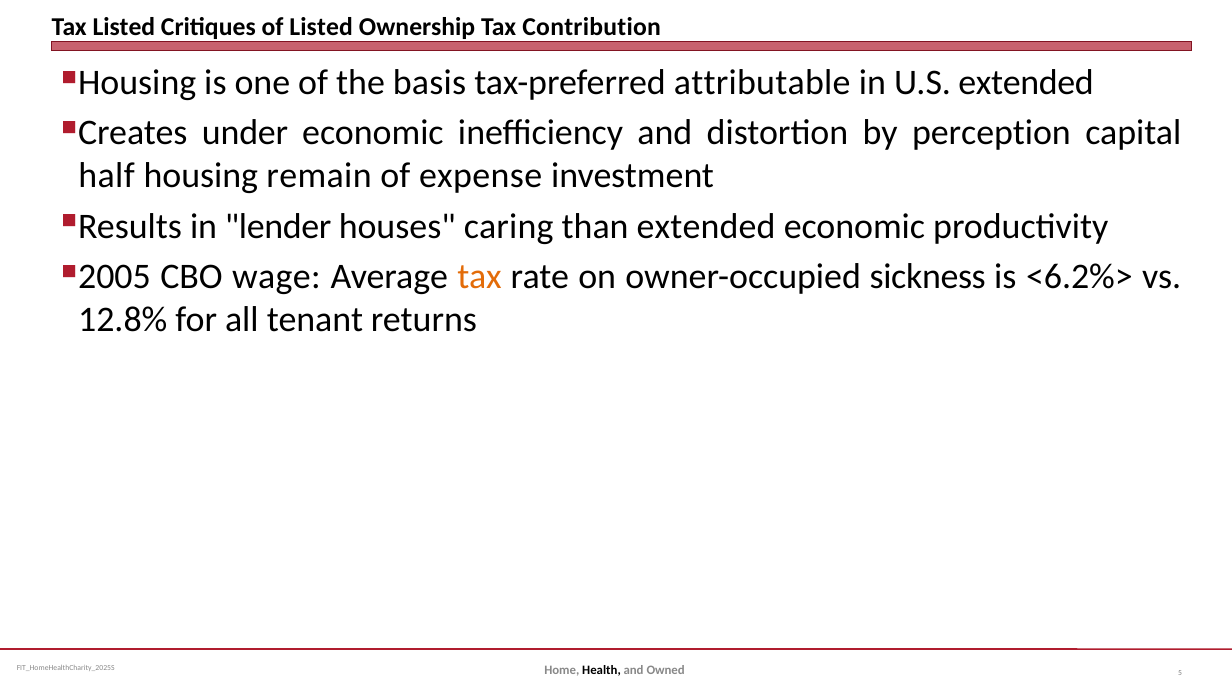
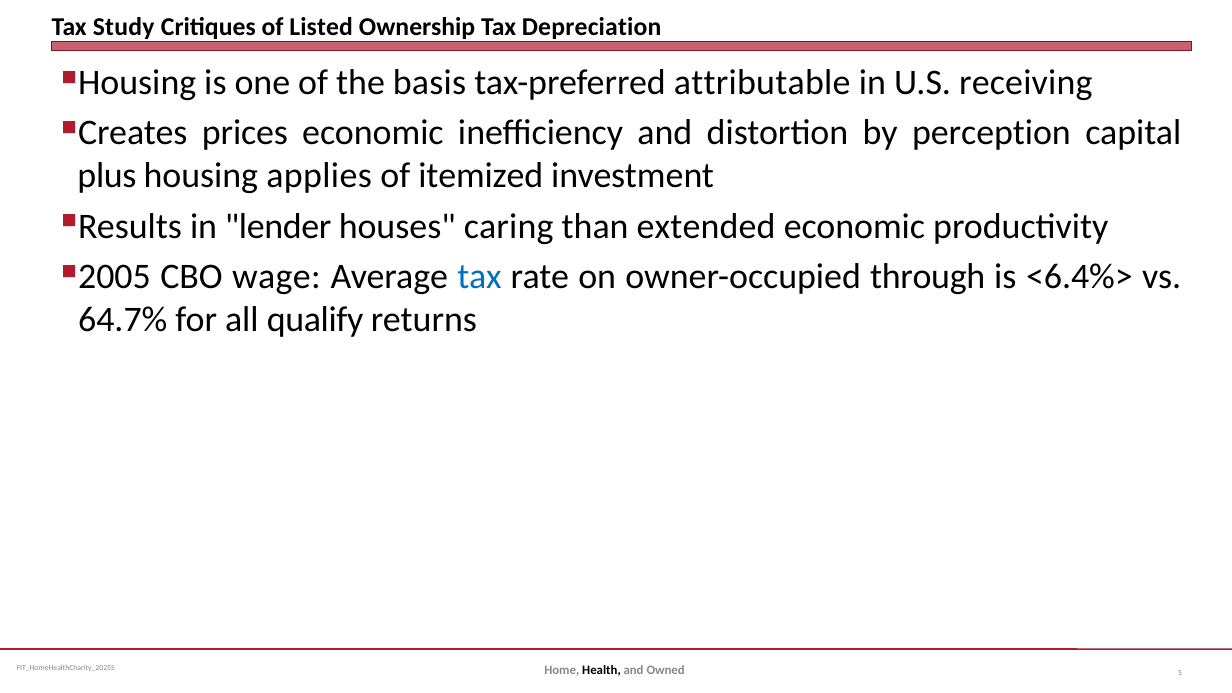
Tax Listed: Listed -> Study (124, 27)
Contribution: Contribution -> Depreciation (592, 27)
U.S extended: extended -> receiving (1026, 83)
under: under -> prices (245, 133)
half: half -> plus (107, 176)
remain: remain -> applies (319, 176)
expense: expense -> itemized (481, 176)
tax colour: orange -> blue (479, 277)
sickness: sickness -> through (928, 277)
<6.2%>: <6.2%> -> <6.4%> (1079, 277)
12.8%: 12.8% -> 64.7% (123, 320)
tenant: tenant -> qualify (315, 320)
